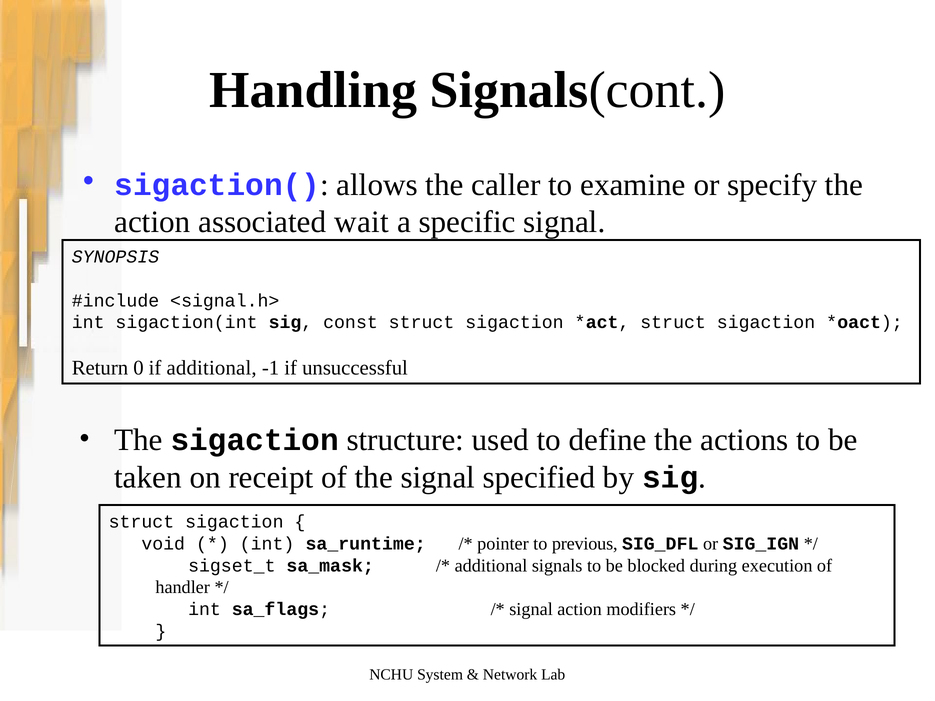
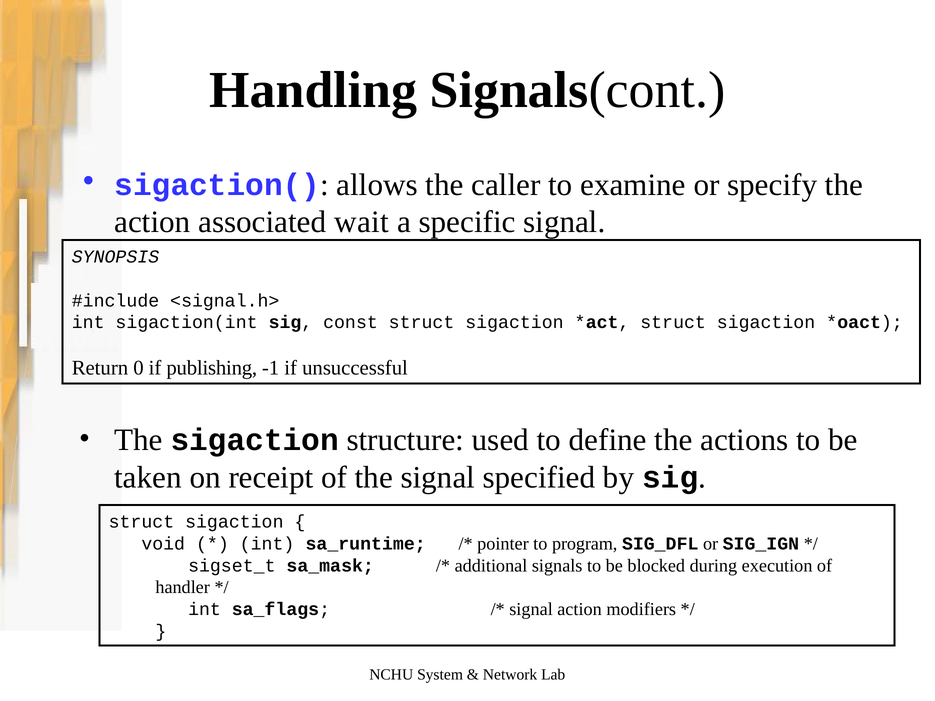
if additional: additional -> publishing (212, 368)
previous: previous -> program (585, 544)
